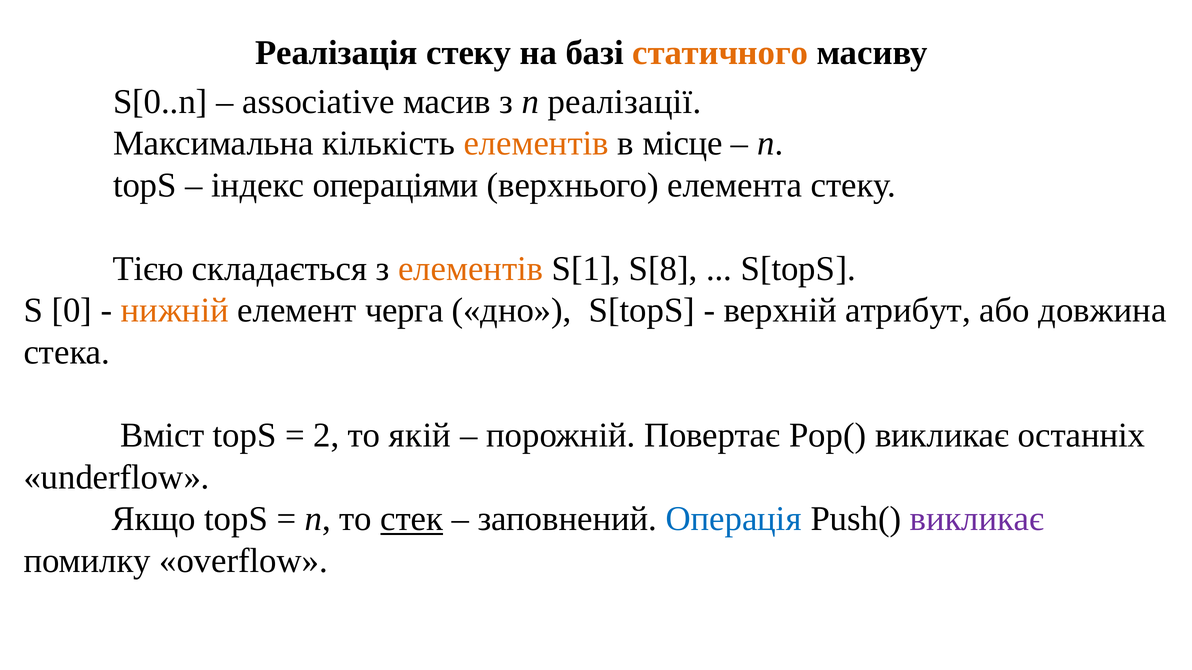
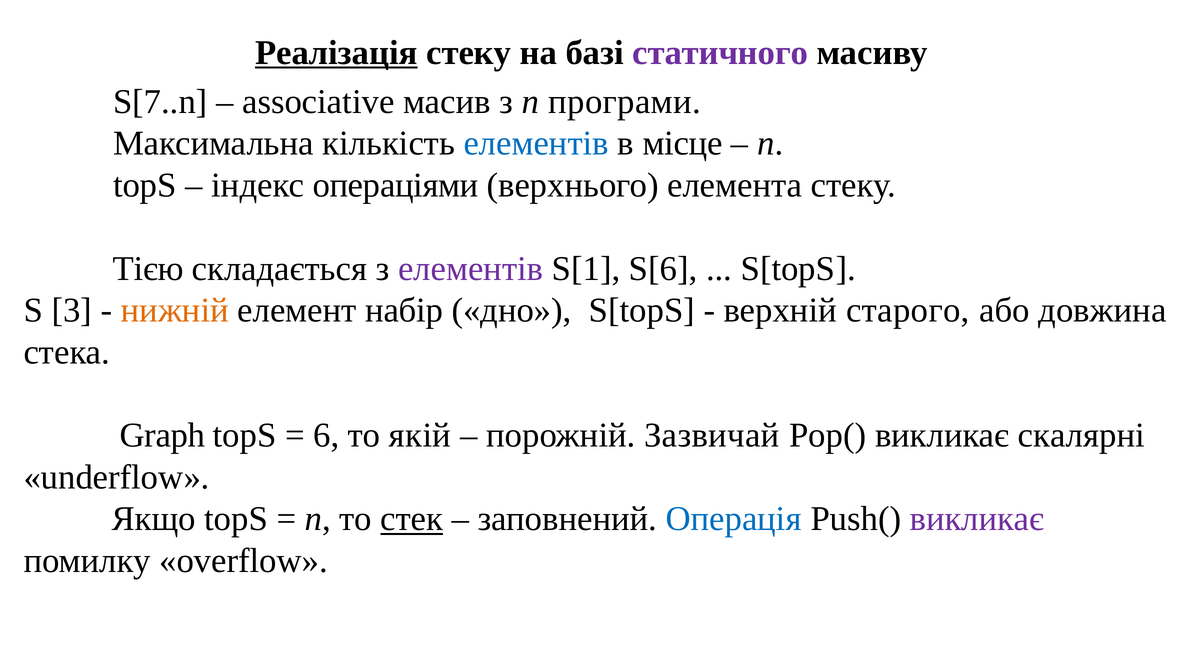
Реалізація underline: none -> present (336, 53)
статичного colour: orange -> purple (720, 53)
S[0..n: S[0..n -> S[7..n (160, 102)
реалізації: реалізації -> програми (625, 102)
елементів colour: orange -> blue (536, 144)
елементів colour: orange -> purple (471, 269)
S[8: S[8 -> S[6 (663, 269)
0: 0 -> 3 (72, 311)
черга: черга -> набір (404, 311)
атрибут: атрибут -> старого (908, 311)
Вміст: Вміст -> Graph (162, 436)
2: 2 -> 6 (326, 436)
Повертає: Повертає -> Зазвичай (712, 436)
останніх: останніх -> скалярні (1081, 436)
